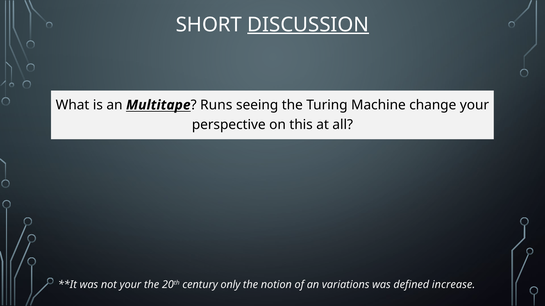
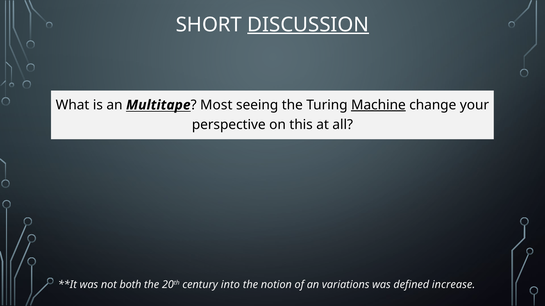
Runs: Runs -> Most (216, 105)
Machine underline: none -> present (378, 105)
not your: your -> both (130, 285)
only: only -> into (230, 285)
